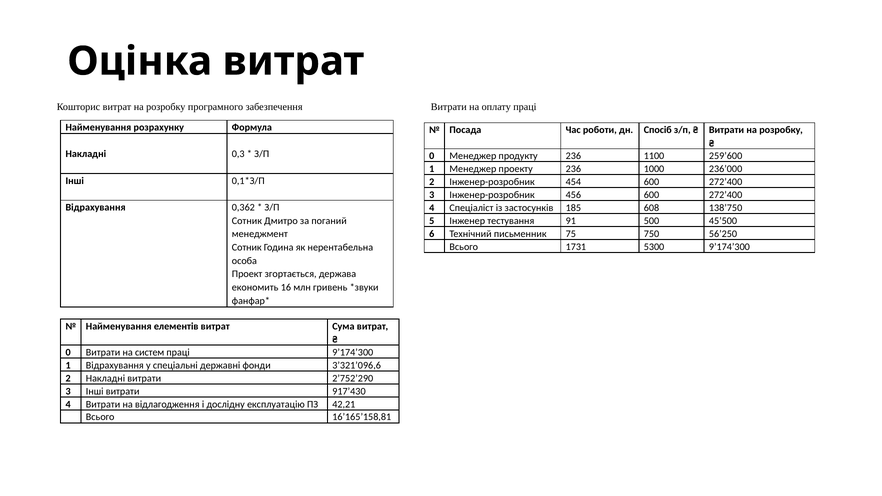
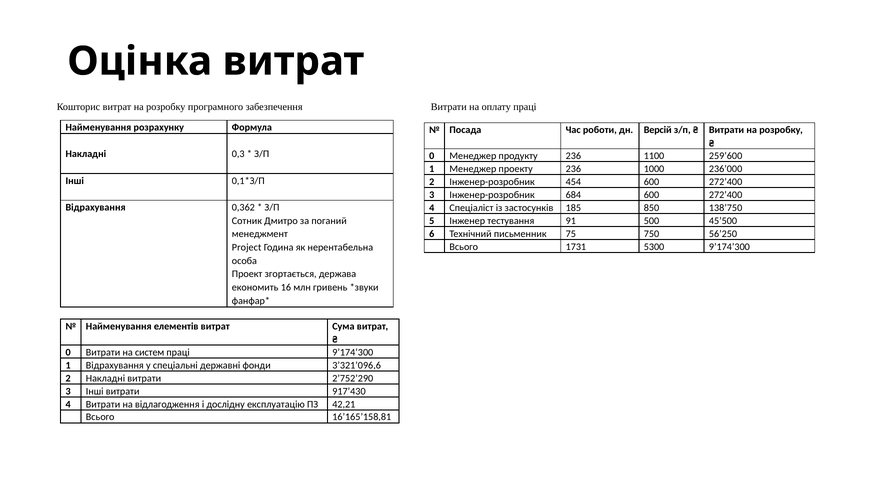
Спосіб: Спосіб -> Версій (658, 130)
456: 456 -> 684 (573, 195)
608: 608 -> 850 (651, 208)
Сотник: Сотник -> Project (247, 248)
